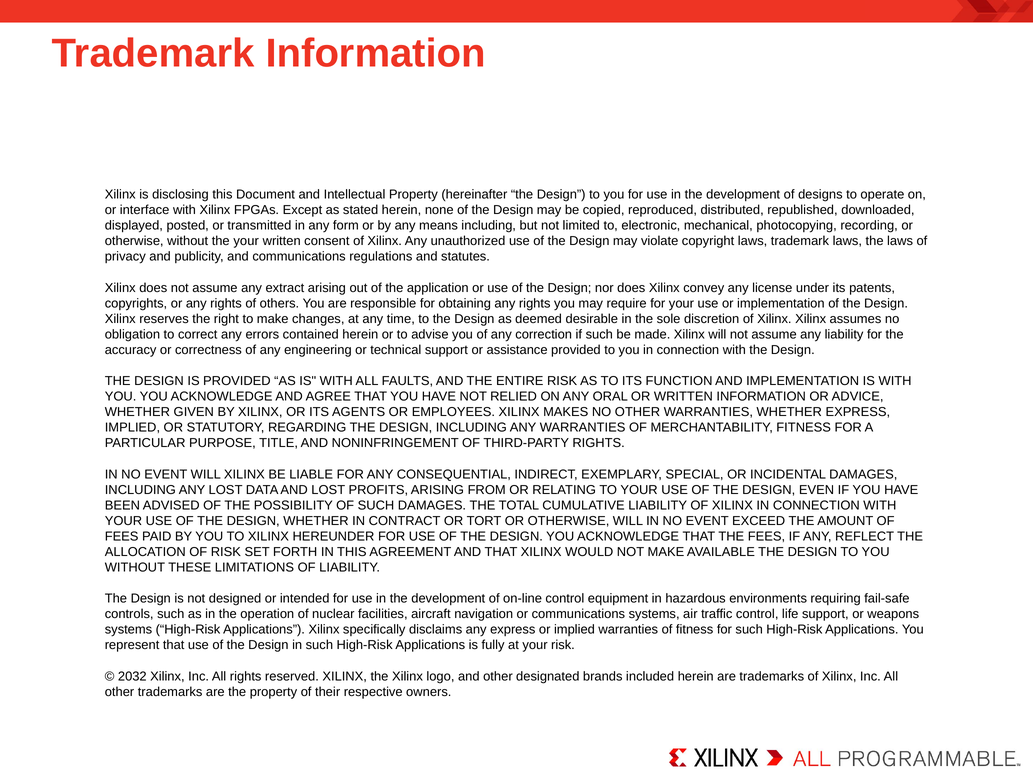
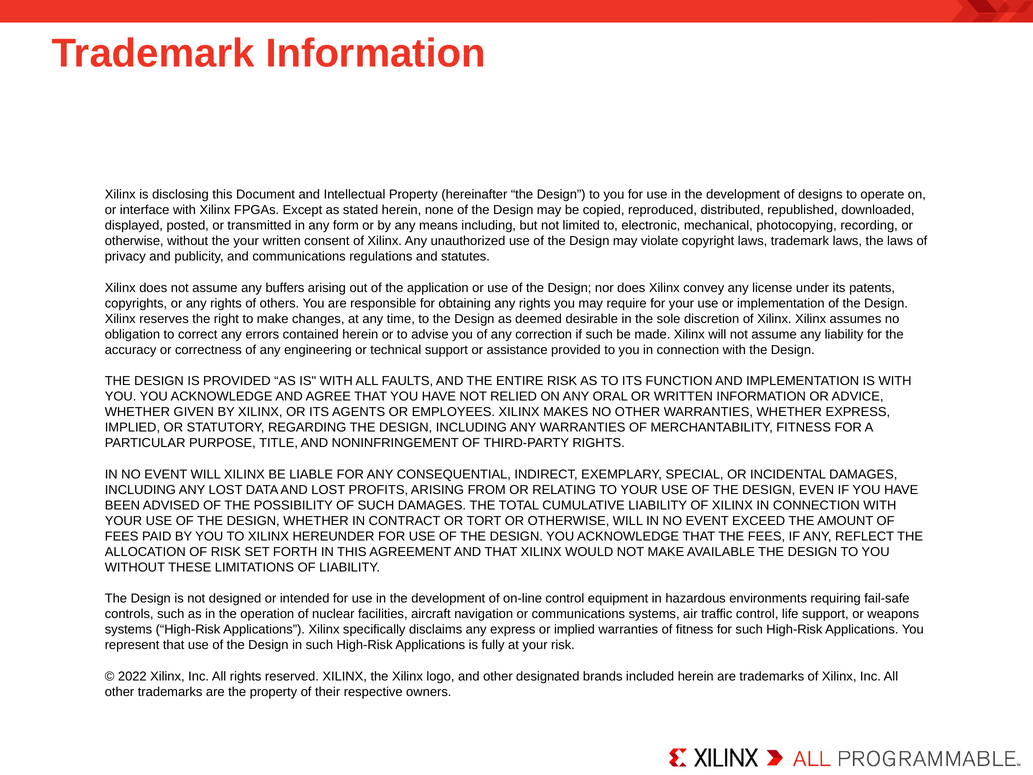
extract: extract -> buffers (285, 288)
2032: 2032 -> 2022 (132, 676)
